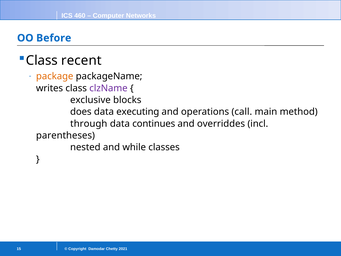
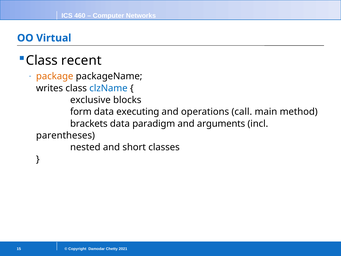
Before: Before -> Virtual (54, 38)
clzName colour: purple -> blue (108, 88)
does: does -> form (81, 112)
through: through -> brackets (89, 124)
continues: continues -> paradigm (154, 124)
overriddes: overriddes -> arguments (221, 124)
while: while -> short (134, 147)
